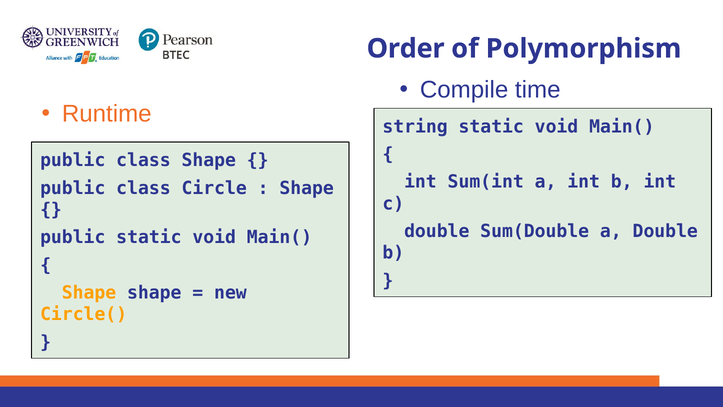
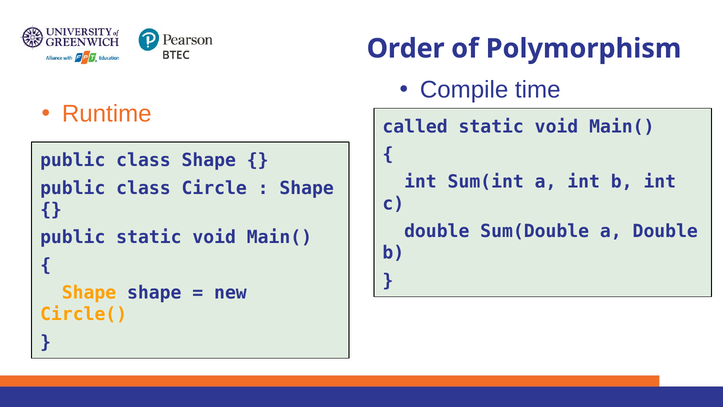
string: string -> called (415, 127)
